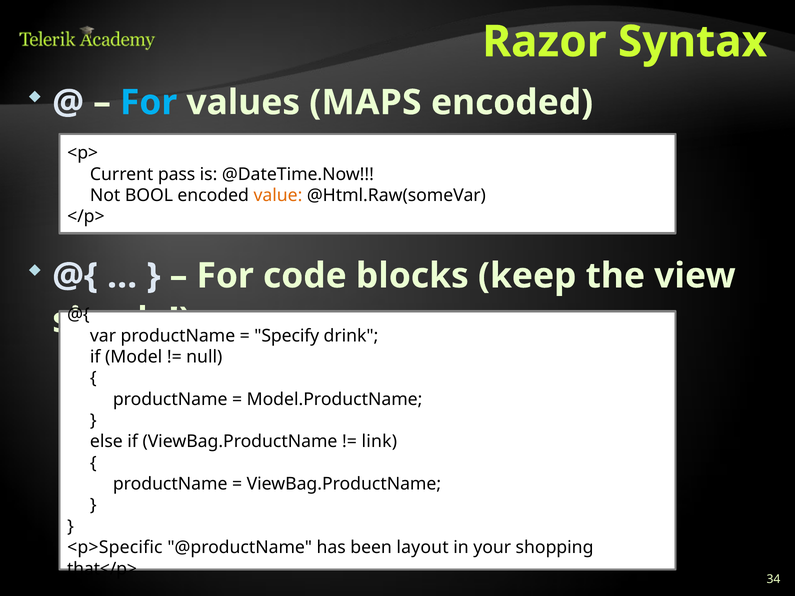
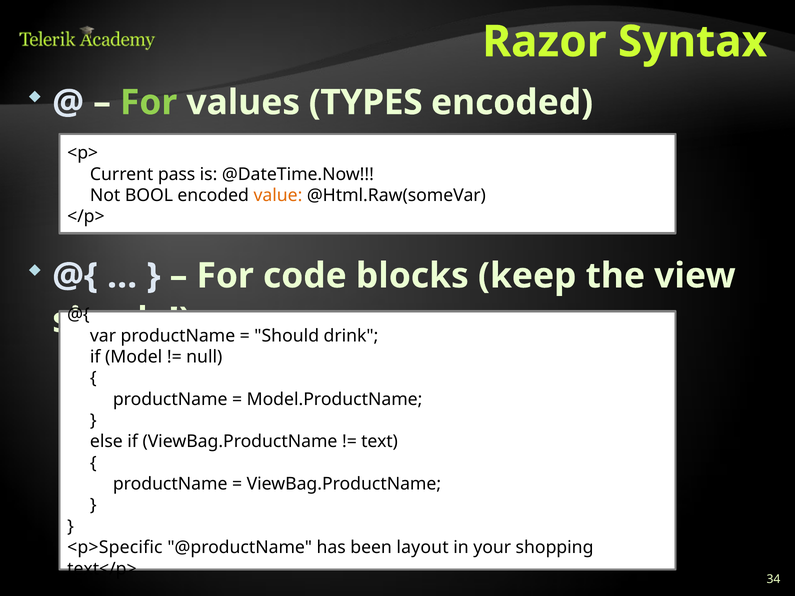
For colour: light blue -> light green (149, 103)
MAPS: MAPS -> TYPES (366, 103)
Specify: Specify -> Should (287, 336)
link: link -> text (380, 442)
that</p>: that</p> -> text</p> (102, 569)
